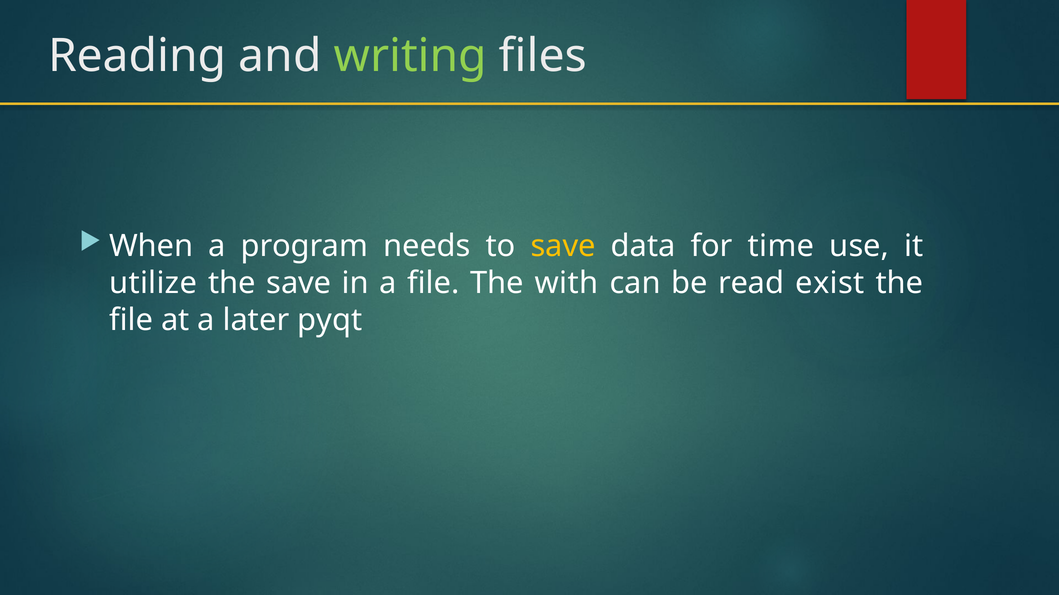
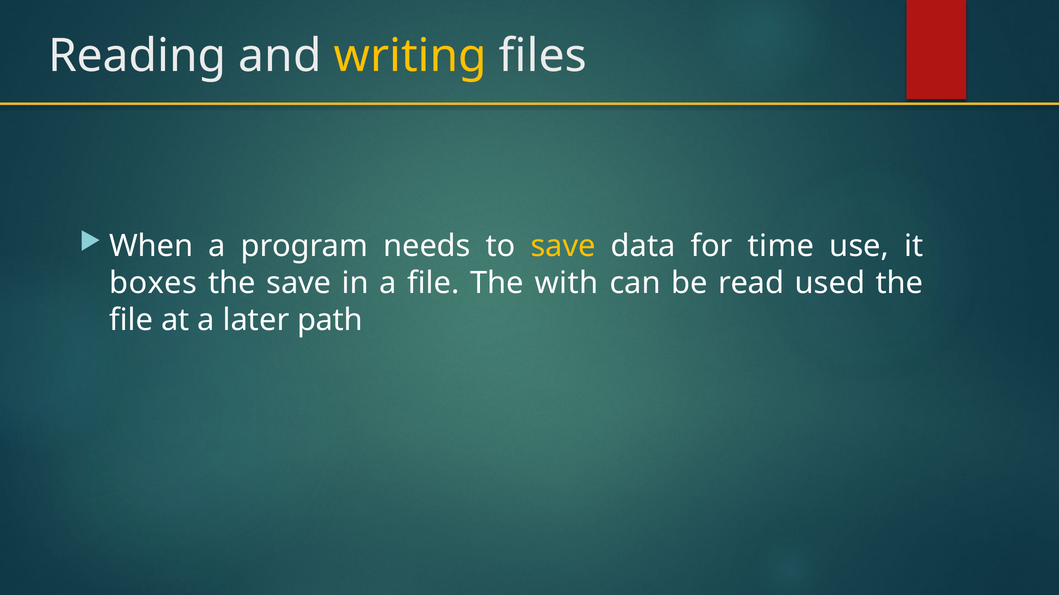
writing colour: light green -> yellow (410, 56)
utilize: utilize -> boxes (153, 283)
exist: exist -> used (830, 283)
pyqt: pyqt -> path (330, 320)
